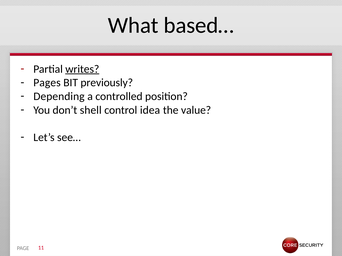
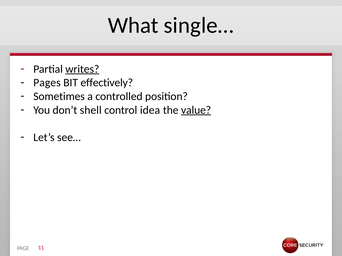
based…: based… -> single… (199, 25)
previously: previously -> effectively (107, 83)
Depending: Depending -> Sometimes (59, 97)
value underline: none -> present (196, 110)
